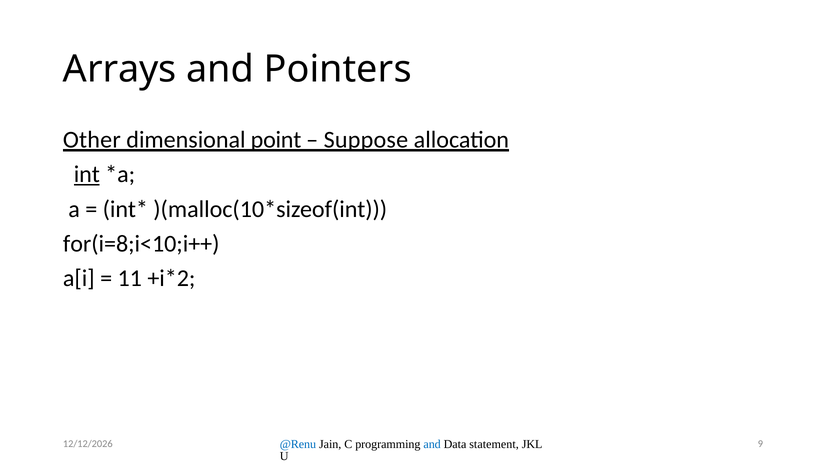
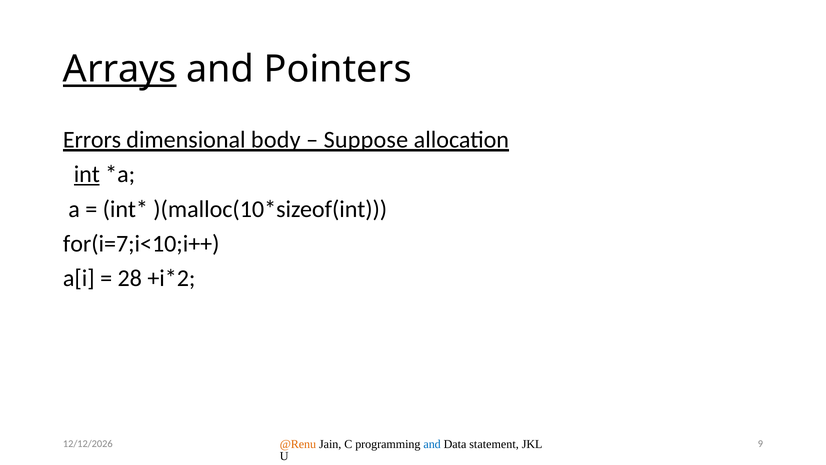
Arrays underline: none -> present (120, 69)
Other: Other -> Errors (92, 140)
point: point -> body (276, 140)
for(i=8;i<10;i++: for(i=8;i<10;i++ -> for(i=7;i<10;i++ (141, 244)
11: 11 -> 28 (130, 278)
@Renu colour: blue -> orange (298, 444)
